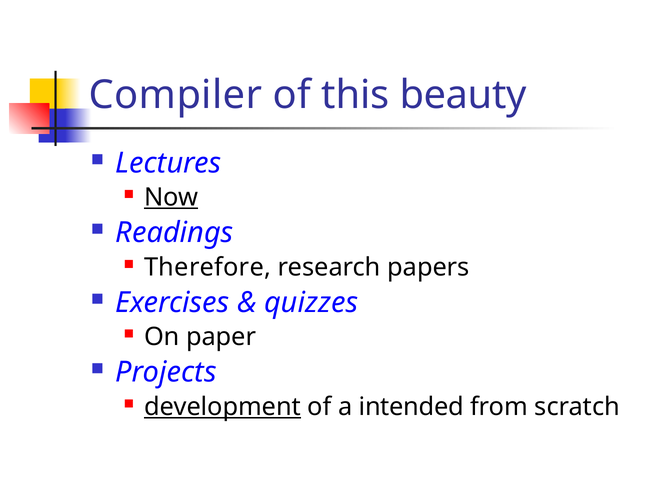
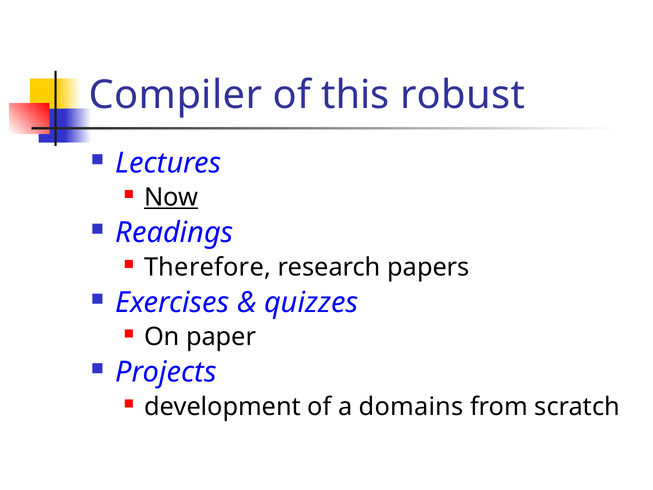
beauty: beauty -> robust (463, 95)
development underline: present -> none (223, 406)
intended: intended -> domains (411, 406)
